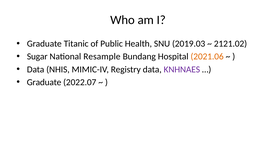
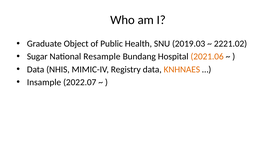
Titanic: Titanic -> Object (76, 44)
2121.02: 2121.02 -> 2221.02 (230, 44)
KNHNAES colour: purple -> orange (182, 70)
Graduate: Graduate -> Insample (44, 82)
